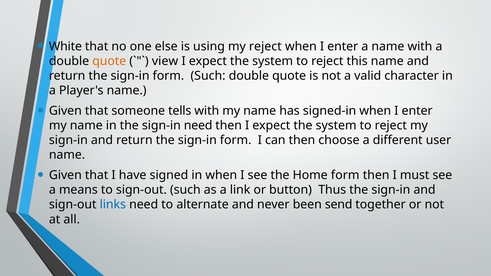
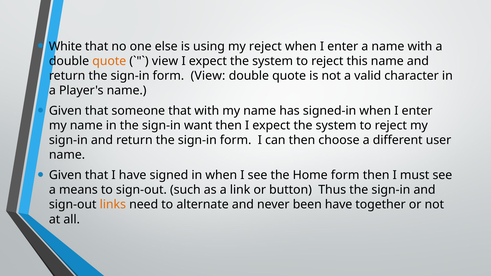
form Such: Such -> View (208, 76)
someone tells: tells -> that (180, 111)
sign-in need: need -> want (198, 126)
links colour: blue -> orange (113, 205)
been send: send -> have (339, 205)
